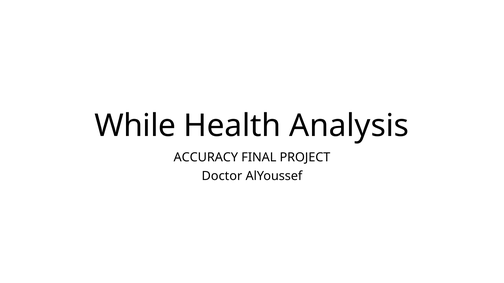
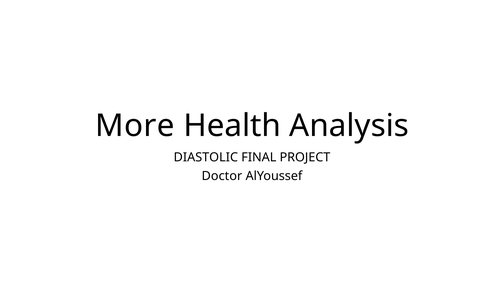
While: While -> More (135, 126)
ACCURACY: ACCURACY -> DIASTOLIC (206, 158)
